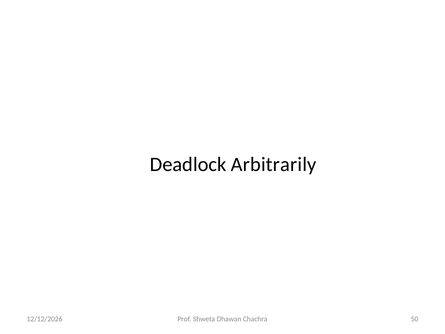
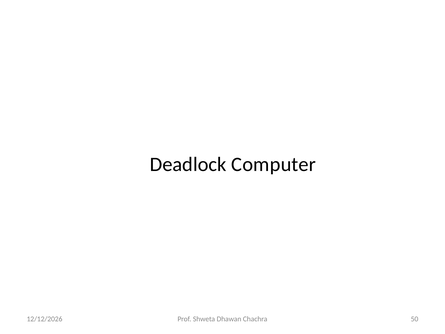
Arbitrarily: Arbitrarily -> Computer (274, 164)
